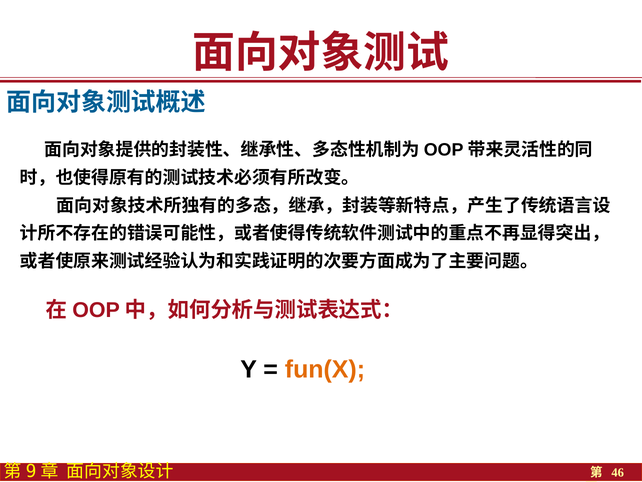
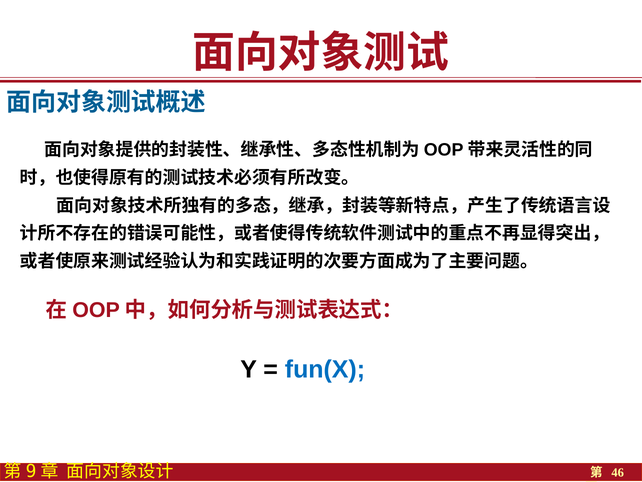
fun(X colour: orange -> blue (325, 369)
